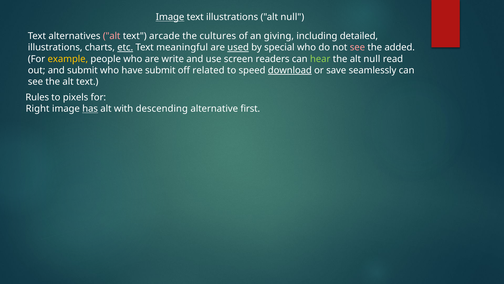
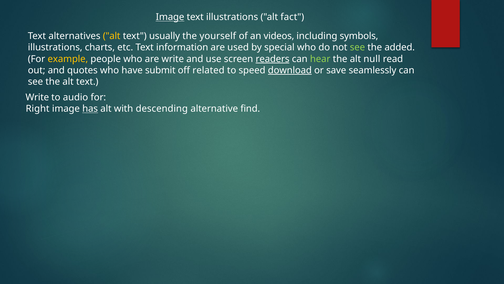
null: null -> fact (292, 17)
alt colour: pink -> yellow (112, 36)
arcade: arcade -> usually (165, 36)
cultures: cultures -> yourself (218, 36)
giving: giving -> videos (279, 36)
detailed: detailed -> symbols (359, 36)
etc underline: present -> none (125, 47)
meaningful: meaningful -> information (182, 47)
used underline: present -> none (238, 47)
see colour: pink -> light green (357, 47)
readers underline: none -> present (273, 59)
and submit: submit -> quotes (82, 70)
Rules: Rules -> Write (37, 97)
pixels: pixels -> audio (76, 97)
first: first -> find (250, 109)
